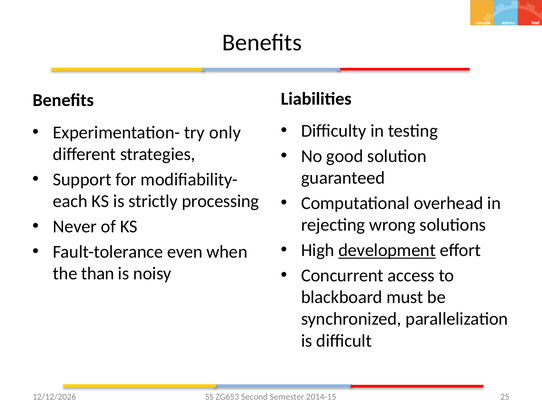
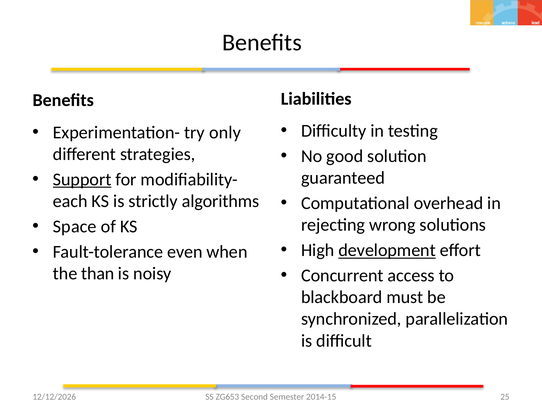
Support underline: none -> present (82, 179)
processing: processing -> algorithms (221, 201)
Never: Never -> Space (75, 226)
